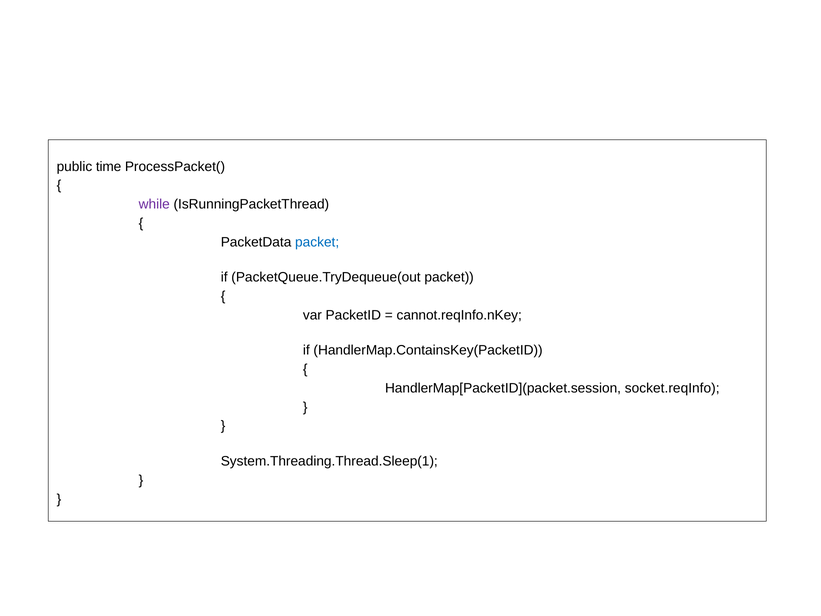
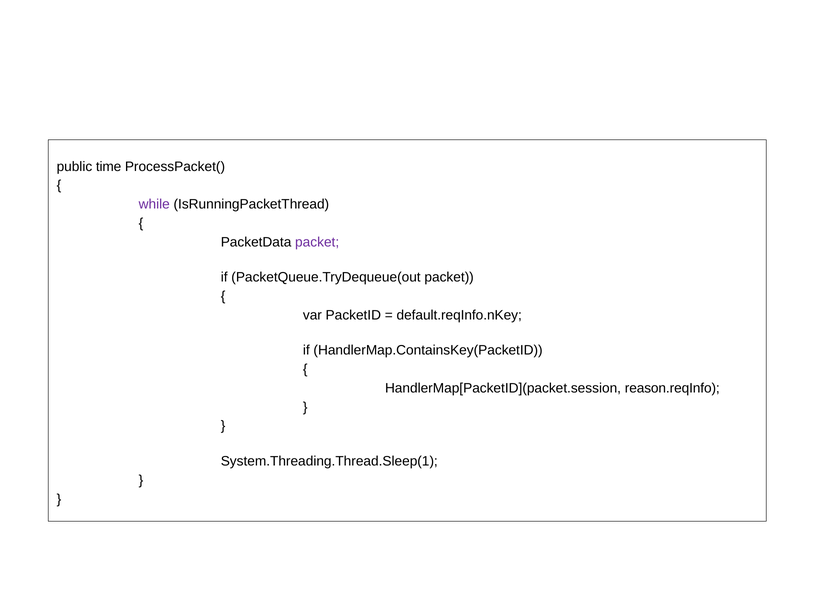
packet colour: blue -> purple (317, 242)
cannot.reqInfo.nKey: cannot.reqInfo.nKey -> default.reqInfo.nKey (459, 315)
socket.reqInfo: socket.reqInfo -> reason.reqInfo (672, 388)
